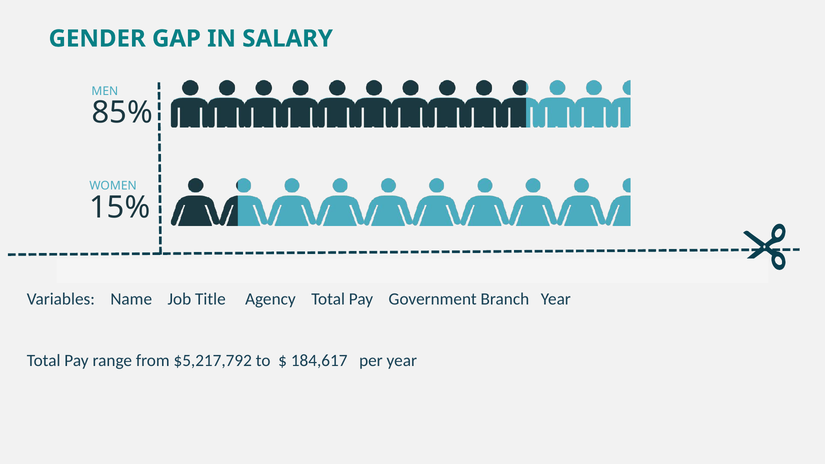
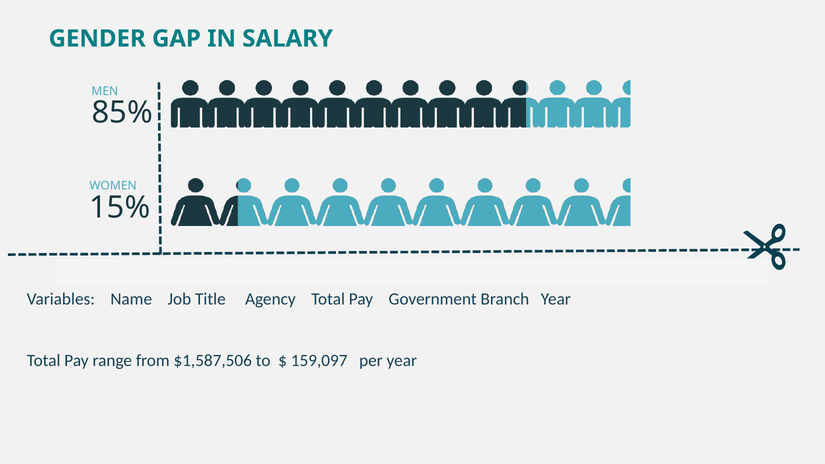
$5,217,792: $5,217,792 -> $1,587,506 (213, 361)
184,617: 184,617 -> 159,097 (319, 361)
